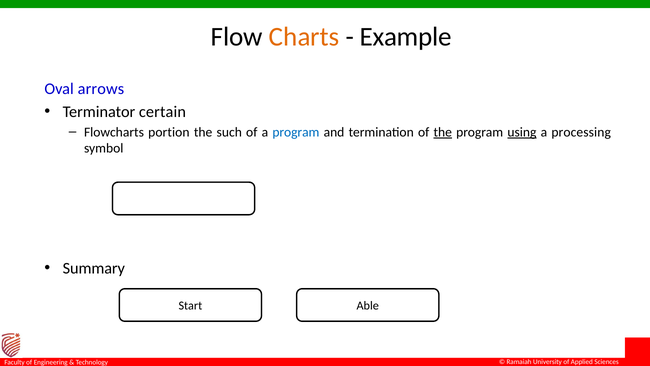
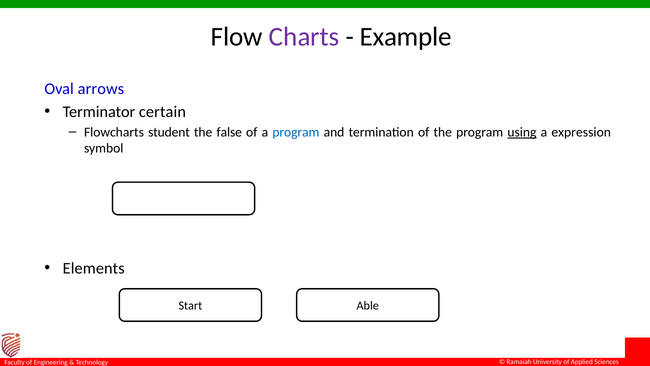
Charts colour: orange -> purple (304, 37)
portion: portion -> student (169, 132)
such: such -> false (229, 132)
the underline: present -> none (443, 132)
processing: processing -> expression (581, 132)
Summary: Summary -> Elements (94, 268)
